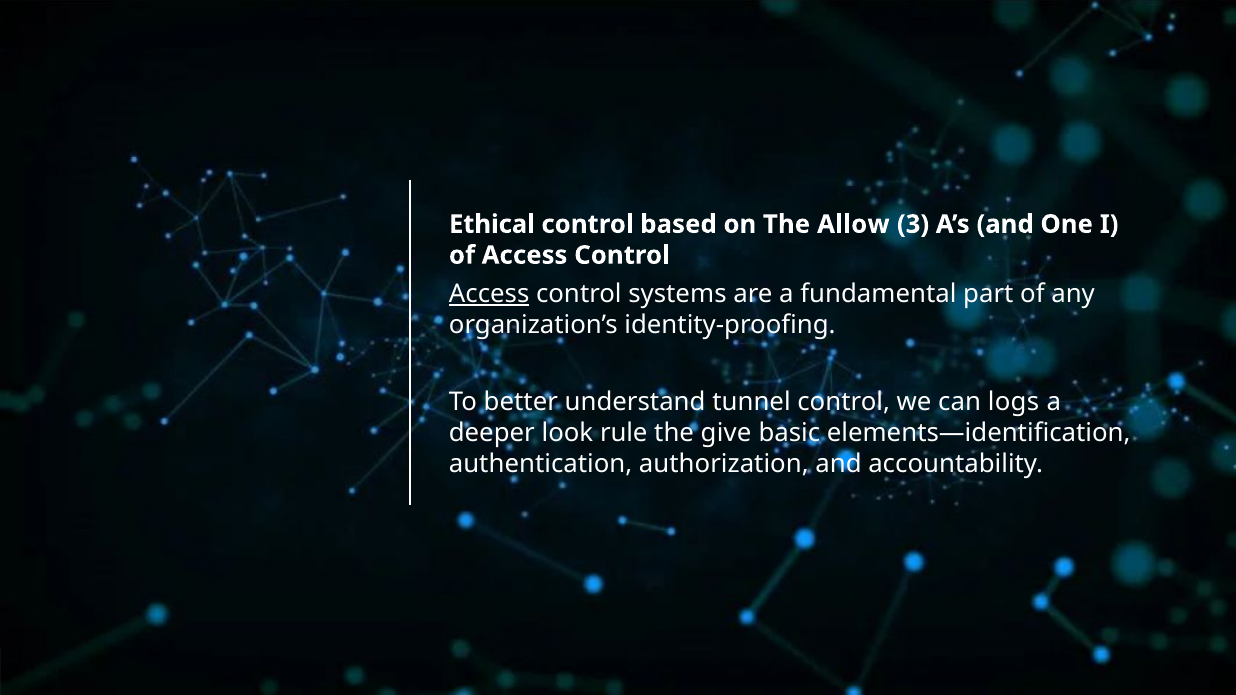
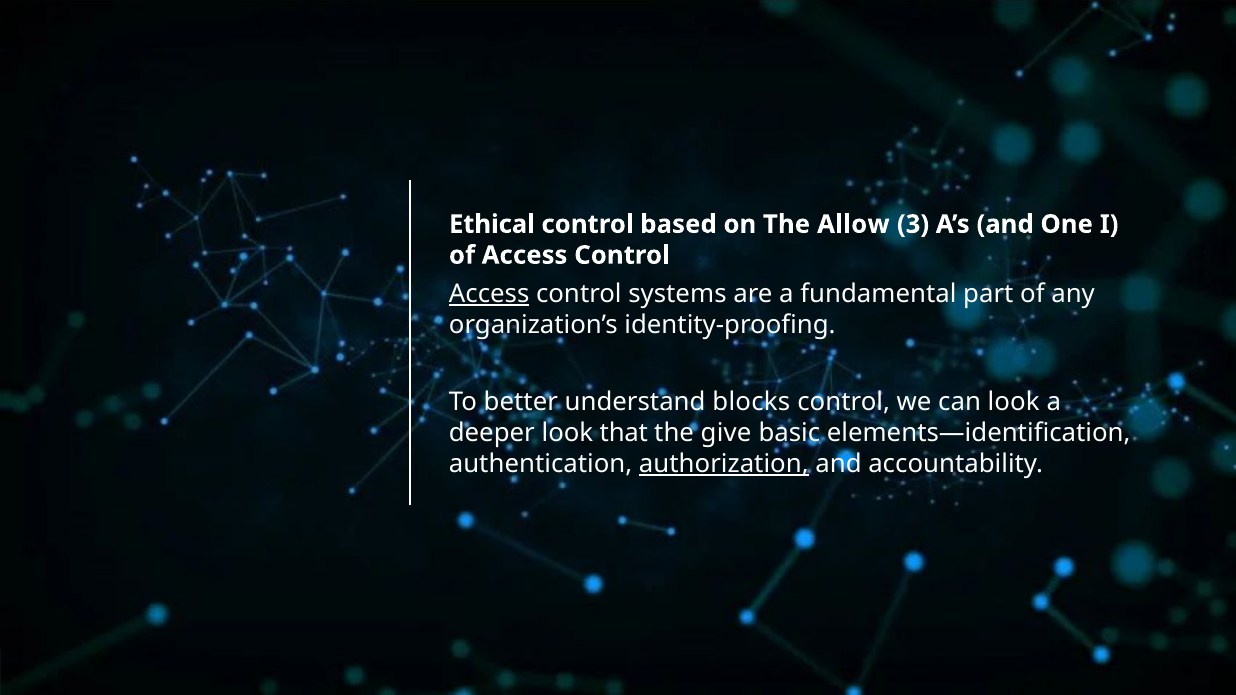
tunnel: tunnel -> blocks (751, 402)
can logs: logs -> look (1014, 402)
rule: rule -> that (624, 433)
authorization underline: none -> present (724, 464)
